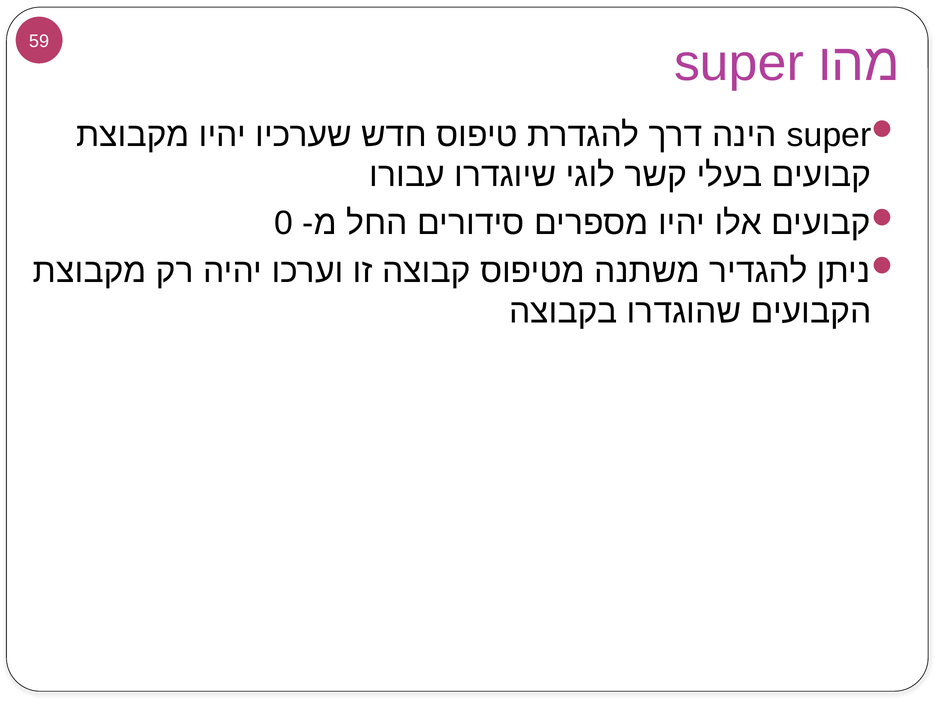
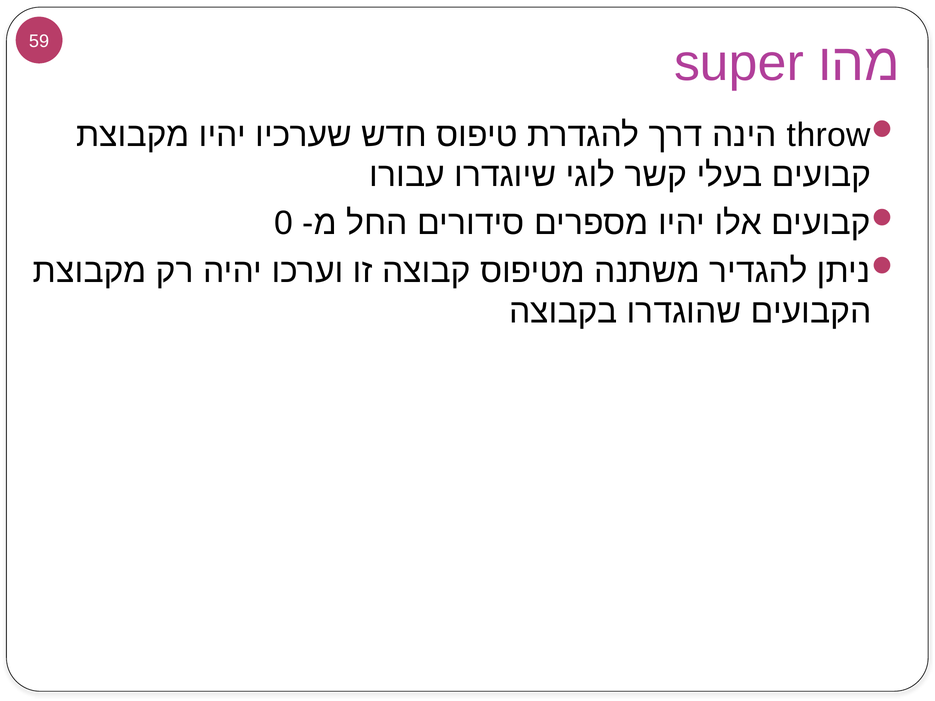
super: super -> throw (829, 135)
